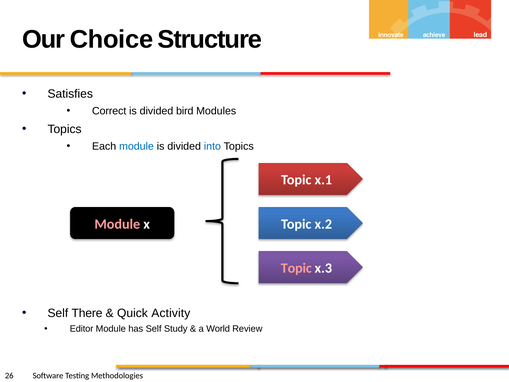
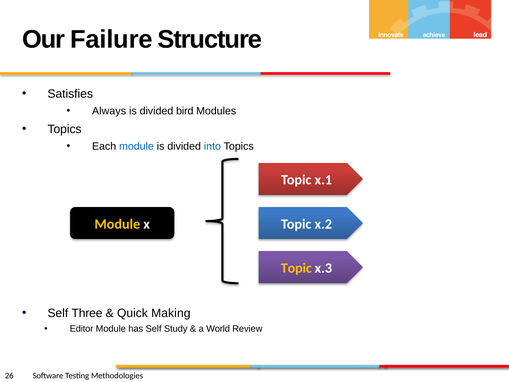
Choice: Choice -> Failure (111, 40)
Correct: Correct -> Always (109, 111)
Module colour: pink -> yellow (117, 224)
Topic colour: pink -> yellow (296, 268)
There: There -> Three (87, 313)
Activity: Activity -> Making (171, 313)
